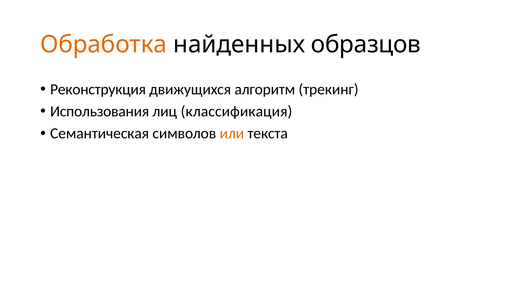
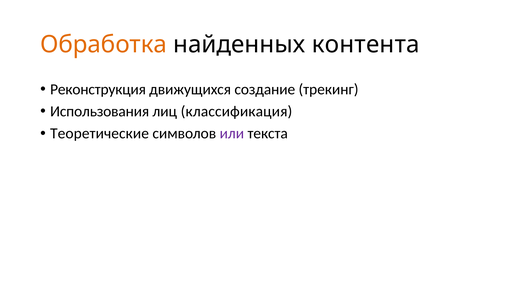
образцов: образцов -> контента (366, 44)
алгоритм: алгоритм -> создание (265, 89)
Семантическая: Семантическая -> Теоретические (100, 134)
или colour: orange -> purple (232, 134)
